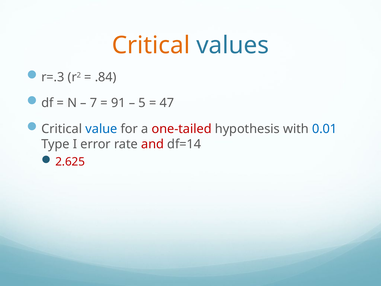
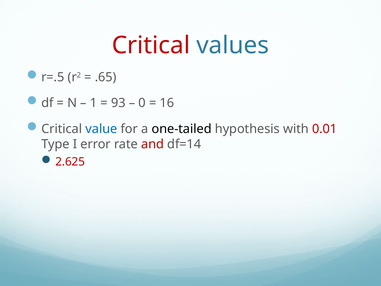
Critical colour: orange -> red (151, 45)
r=.3: r=.3 -> r=.5 (53, 77)
.84: .84 -> .65 (106, 77)
7: 7 -> 1 (94, 103)
91: 91 -> 93 (118, 103)
5: 5 -> 0 (142, 103)
47: 47 -> 16 (167, 103)
one-tailed colour: red -> black (182, 129)
0.01 colour: blue -> red (325, 129)
